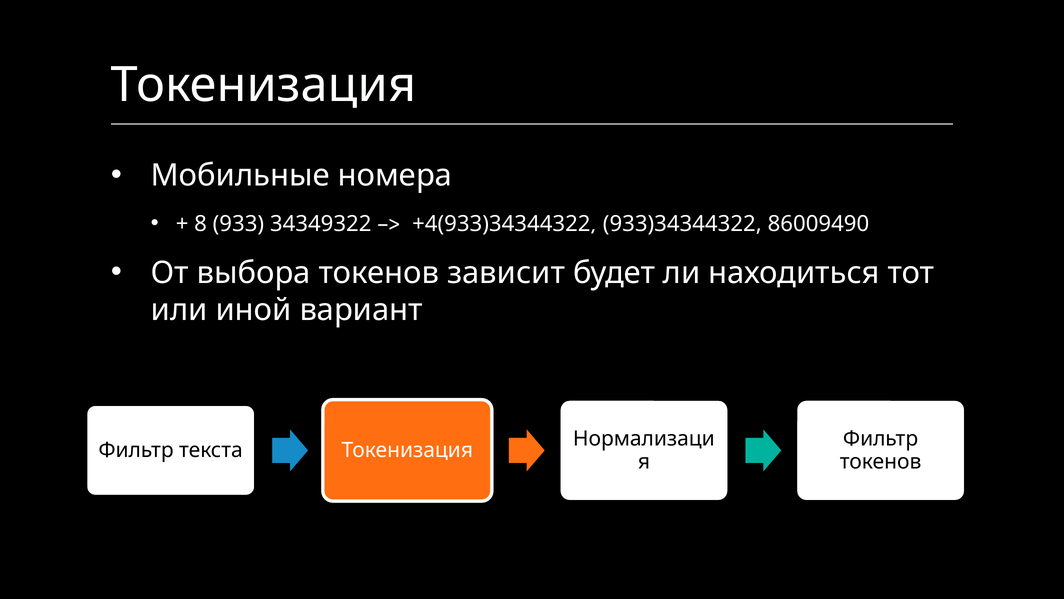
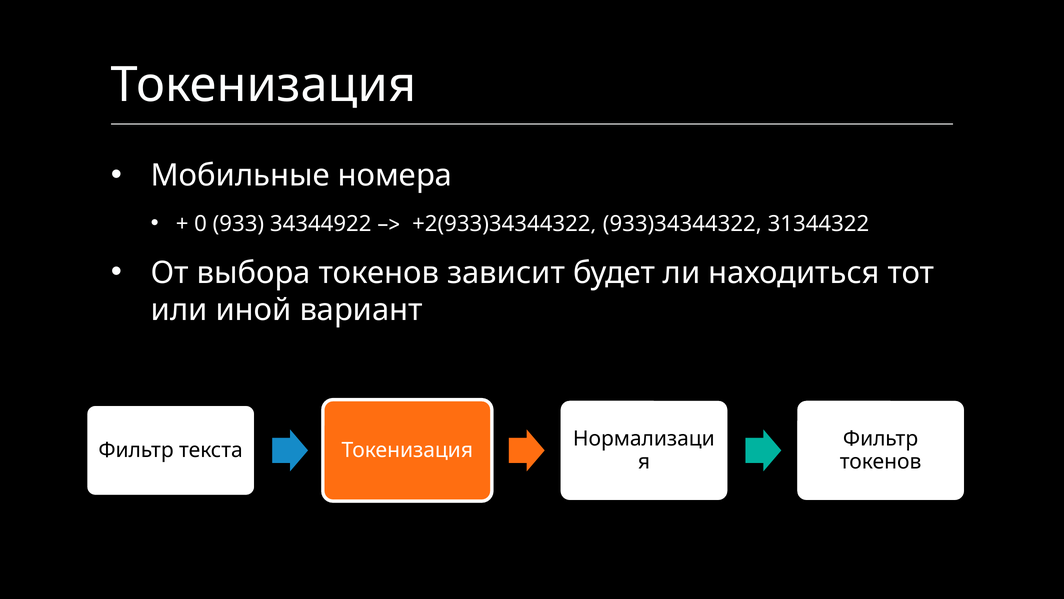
8: 8 -> 0 (201, 224)
34349322: 34349322 -> 34344922 (321, 224)
+4(933)34344322: +4(933)34344322 -> +2(933)34344322 (501, 224)
86009490: 86009490 -> 31344322 (818, 224)
